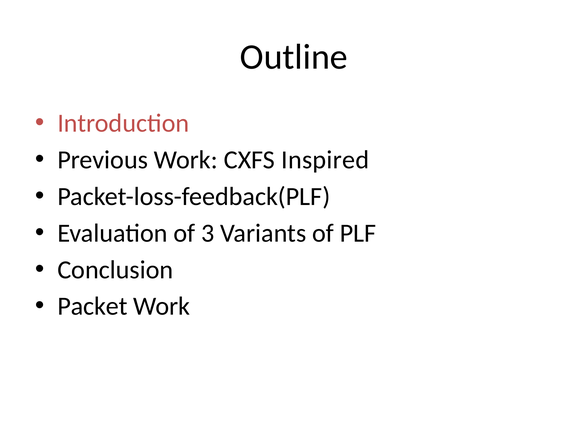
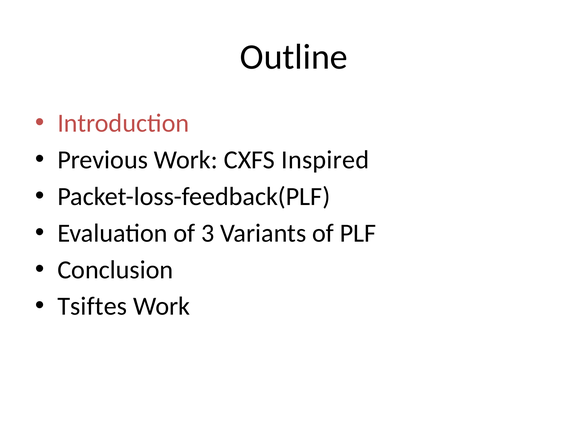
Packet: Packet -> Tsiftes (92, 306)
